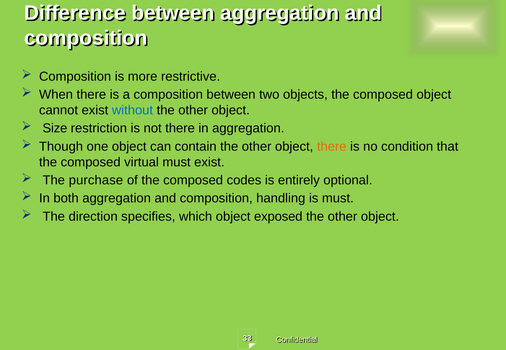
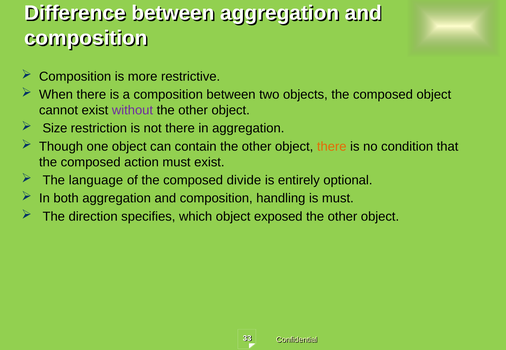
without colour: blue -> purple (132, 110)
virtual: virtual -> action (142, 162)
purchase: purchase -> language (96, 180)
codes: codes -> divide (244, 180)
